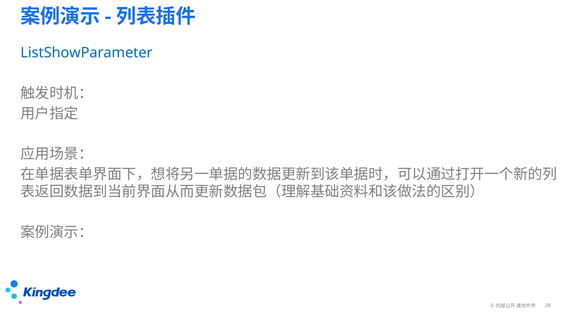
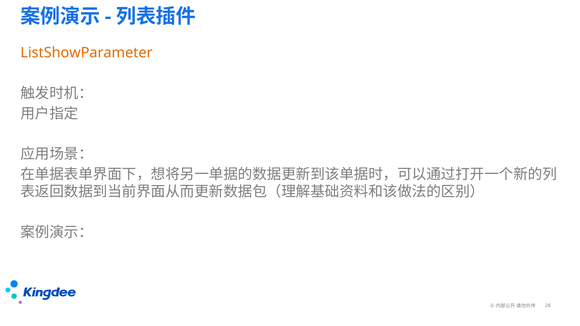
ListShowParameter colour: blue -> orange (86, 53)
